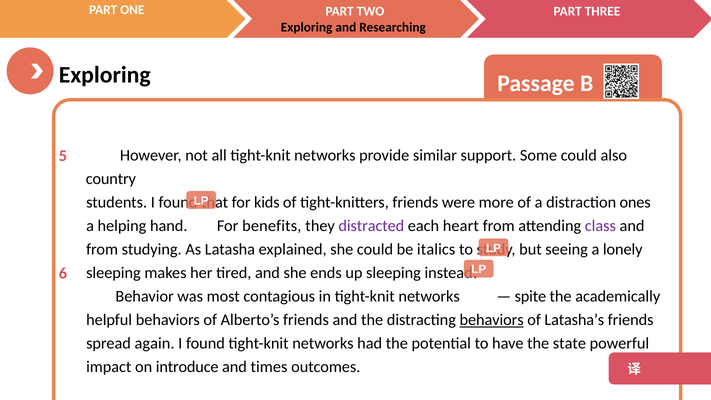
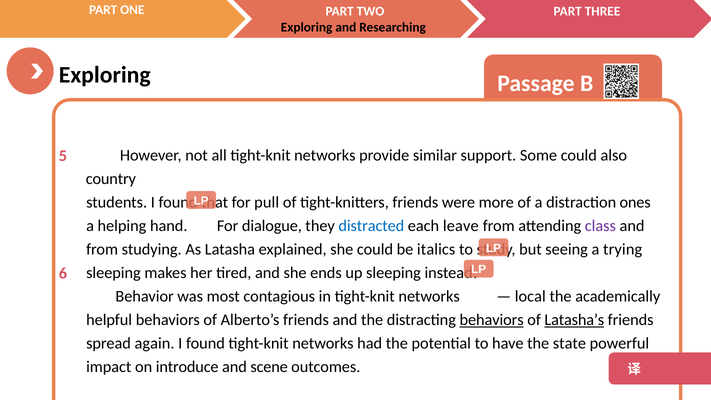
kids: kids -> pull (267, 202)
benefits: benefits -> dialogue (272, 226)
distracted colour: purple -> blue (371, 226)
heart: heart -> leave (461, 226)
lonely: lonely -> trying (623, 249)
spite: spite -> local (530, 296)
Latasha’s underline: none -> present (574, 320)
times: times -> scene (269, 367)
